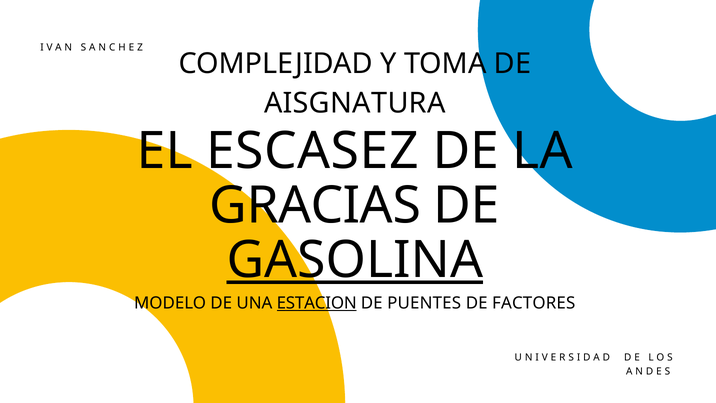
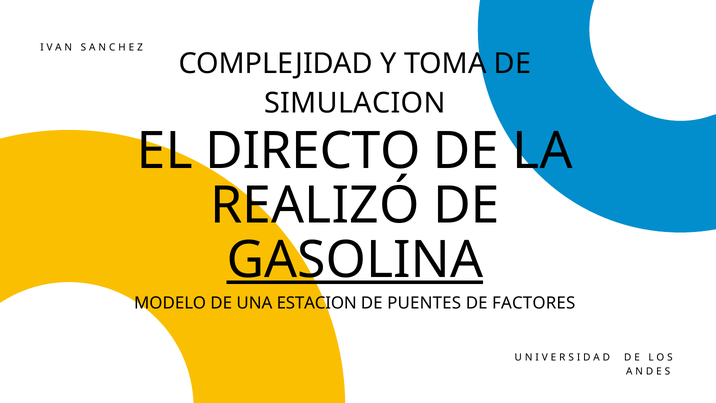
AISGNATURA: AISGNATURA -> SIMULACION (355, 103)
ESCASEZ: ESCASEZ -> DIRECTO (313, 151)
GRACIAS: GRACIAS -> REALIZÓ (315, 205)
ESTACION underline: present -> none (317, 303)
